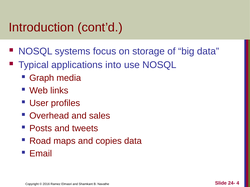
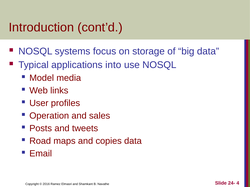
Graph: Graph -> Model (42, 78)
Overhead: Overhead -> Operation (49, 116)
